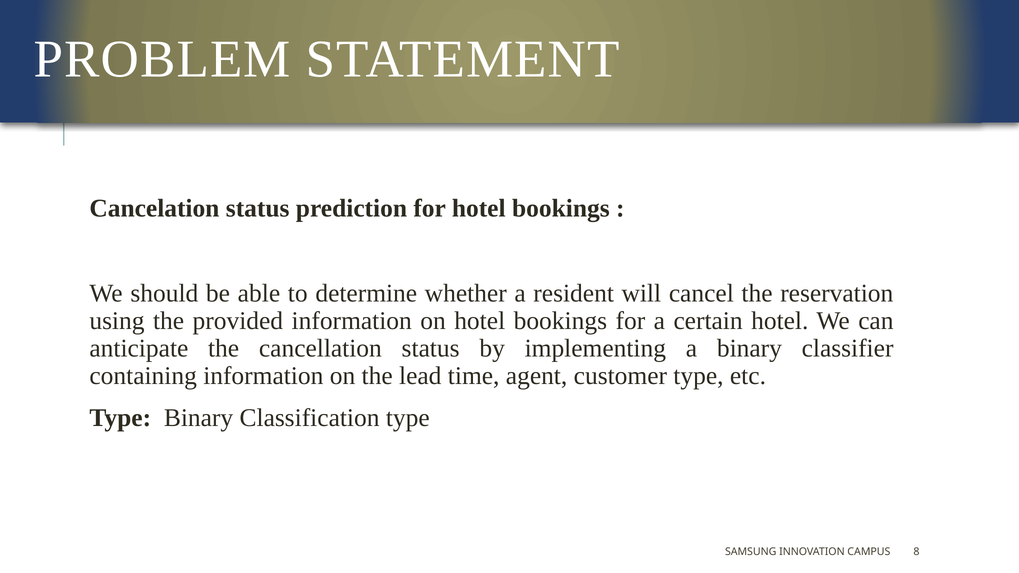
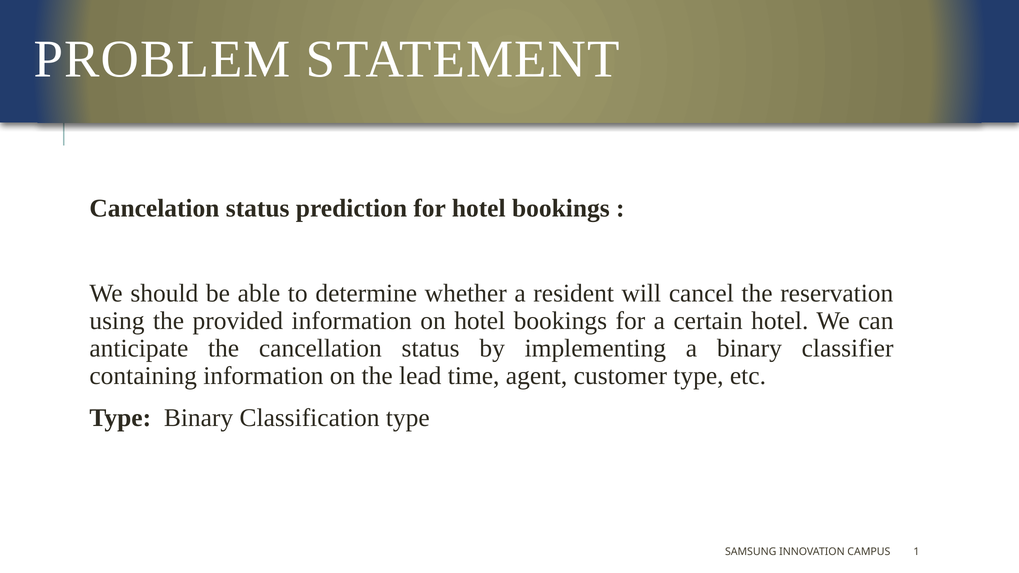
8: 8 -> 1 (916, 552)
